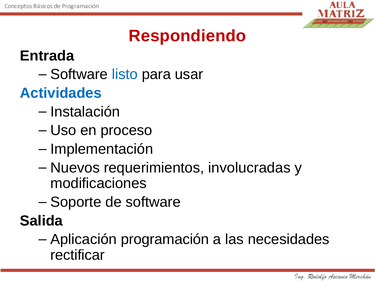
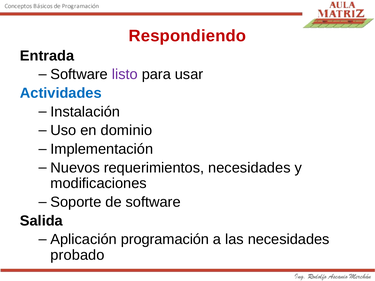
listo colour: blue -> purple (125, 74)
proceso: proceso -> dominio (126, 130)
requerimientos involucradas: involucradas -> necesidades (249, 168)
rectificar: rectificar -> probado (77, 255)
